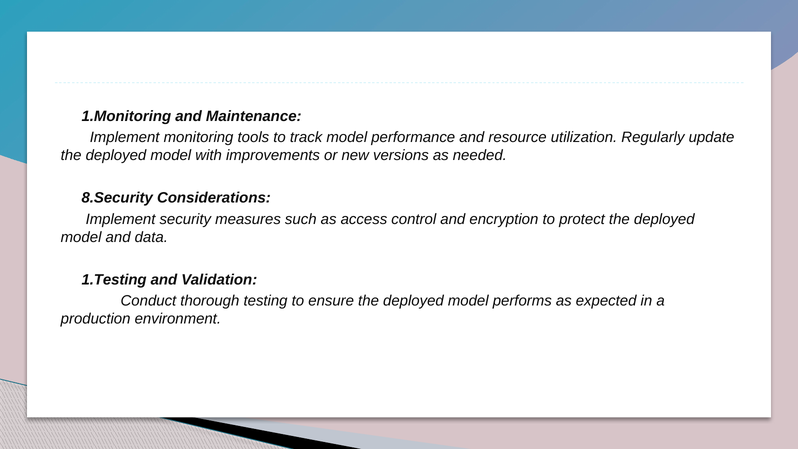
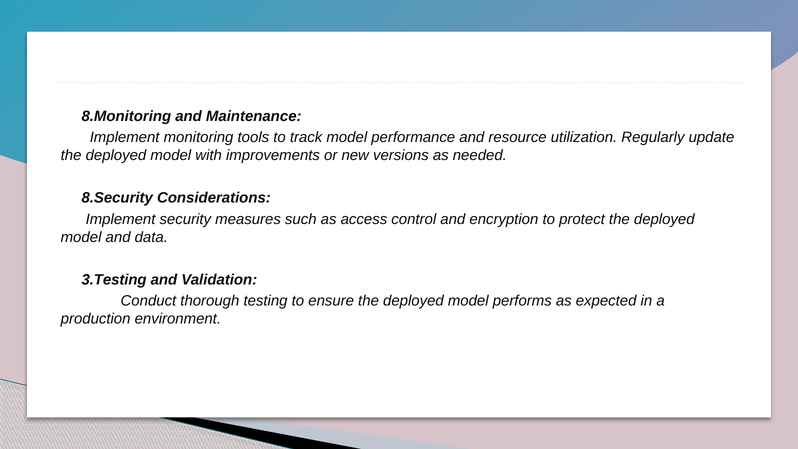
1.Monitoring: 1.Monitoring -> 8.Monitoring (126, 116)
1.Testing: 1.Testing -> 3.Testing (114, 280)
